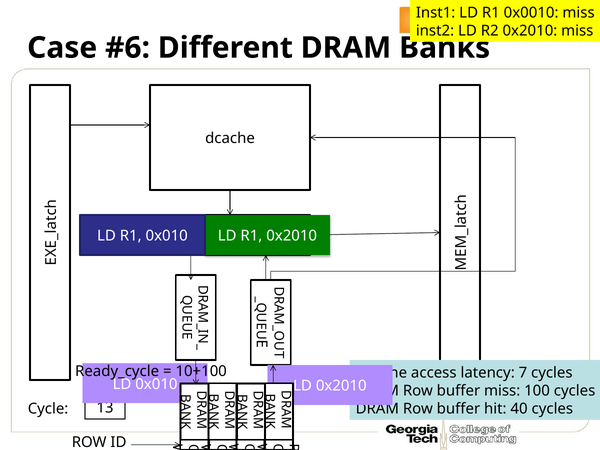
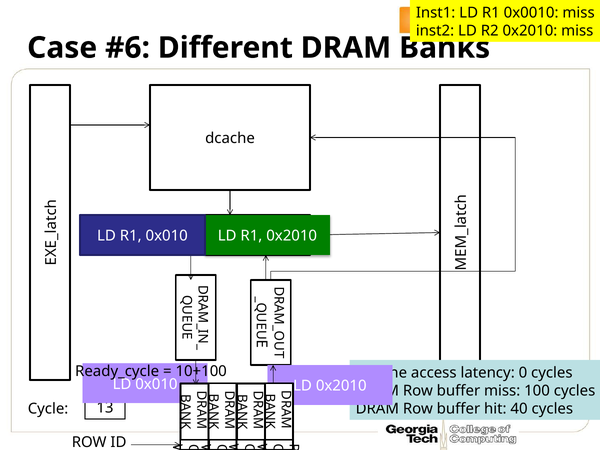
7: 7 -> 0 (523, 373)
